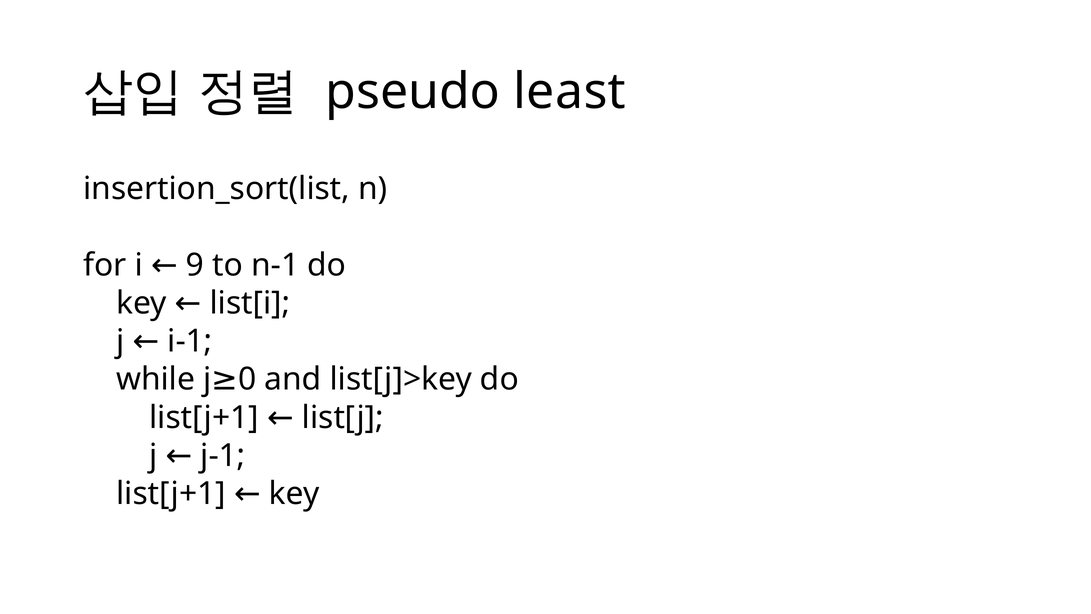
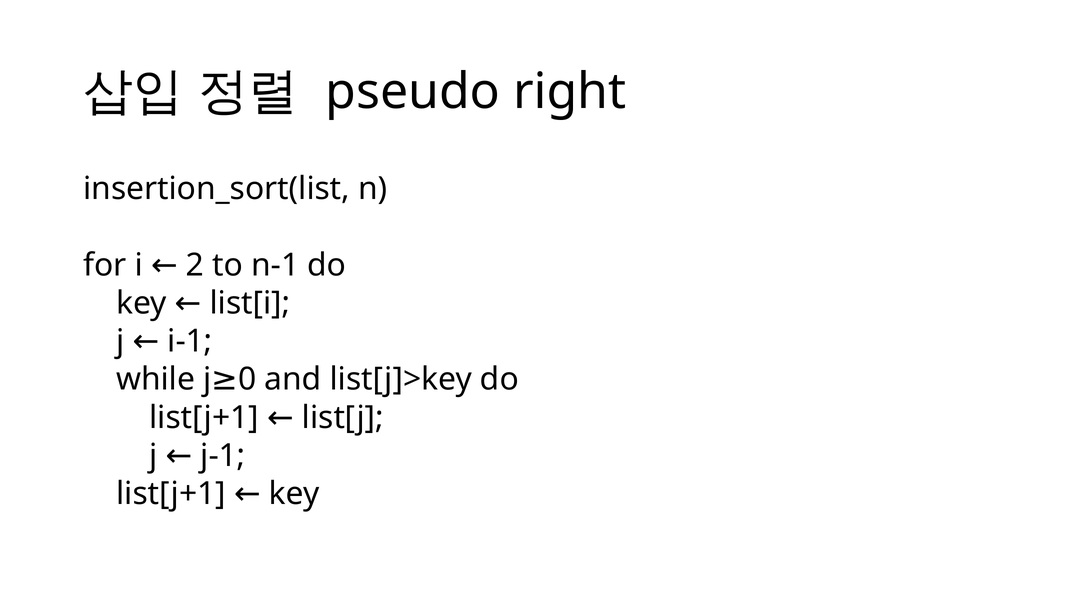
least: least -> right (570, 92)
9: 9 -> 2 (195, 265)
